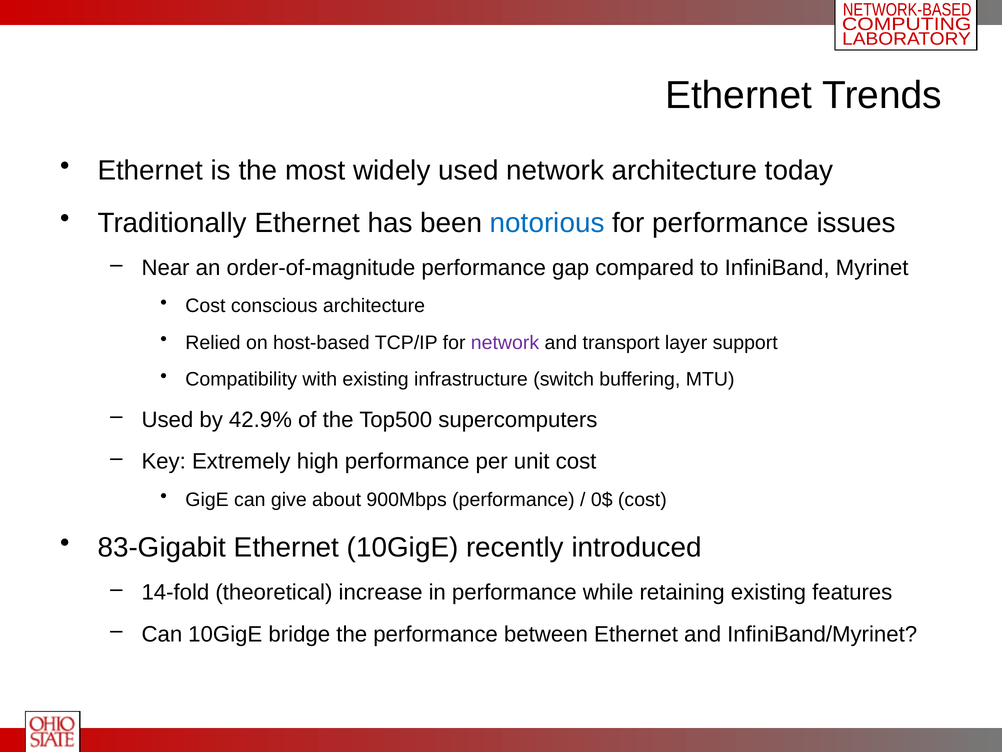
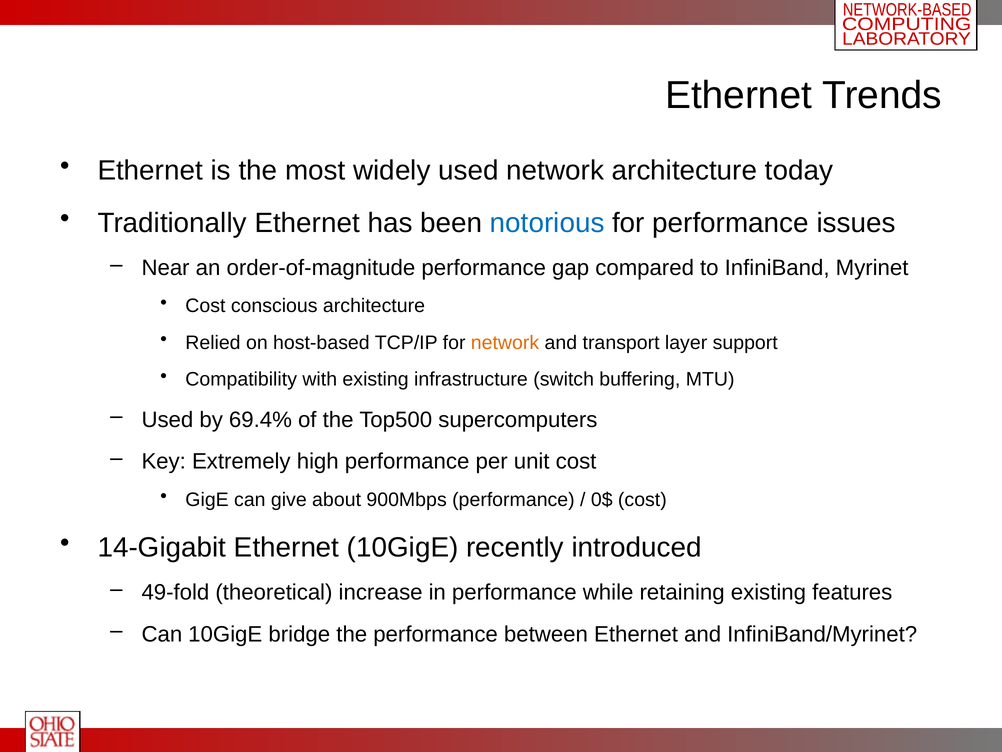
network colour: purple -> orange (505, 342)
42.9%: 42.9% -> 69.4% (260, 419)
83-Gigabit: 83-Gigabit -> 14-Gigabit (162, 547)
14-fold: 14-fold -> 49-fold (175, 592)
